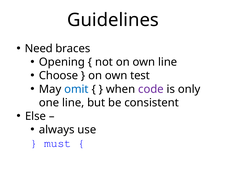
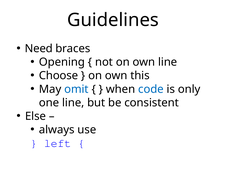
test: test -> this (140, 76)
code colour: purple -> blue (151, 89)
must: must -> left (58, 144)
